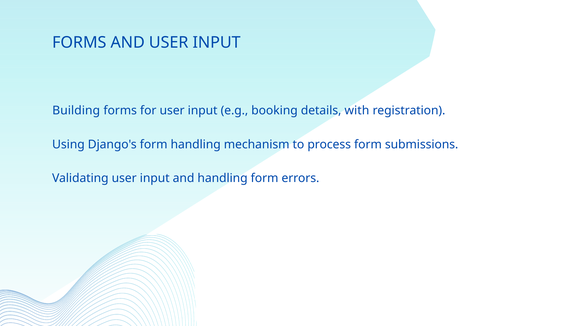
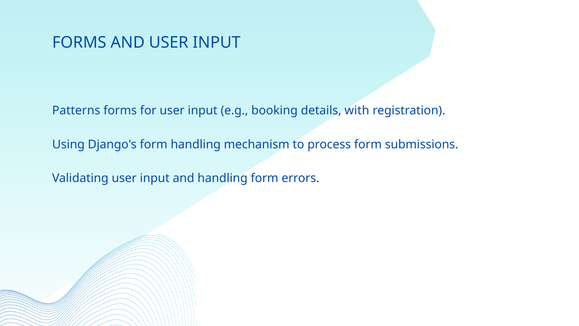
Building: Building -> Patterns (76, 110)
